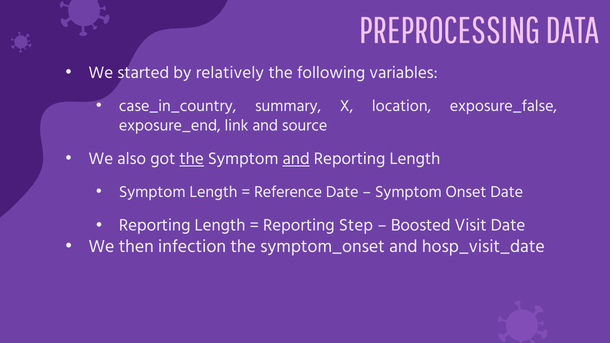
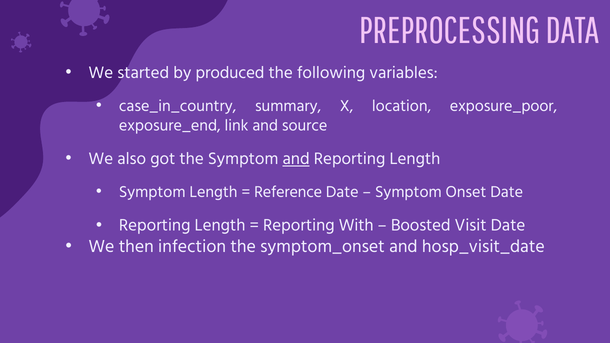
relatively: relatively -> produced (230, 73)
exposure_false: exposure_false -> exposure_poor (503, 106)
the underline: present -> none (192, 159)
Step: Step -> With (356, 225)
